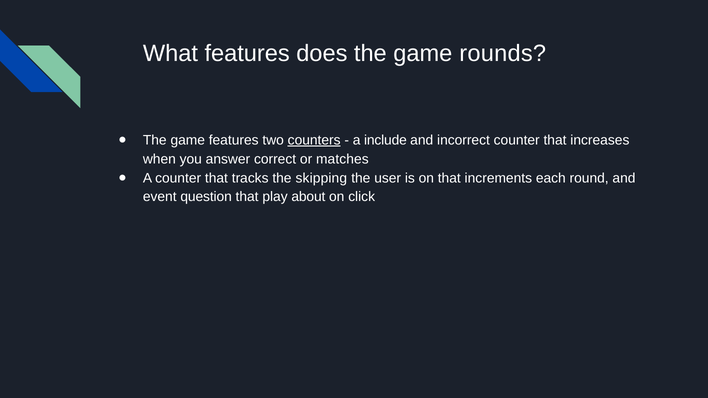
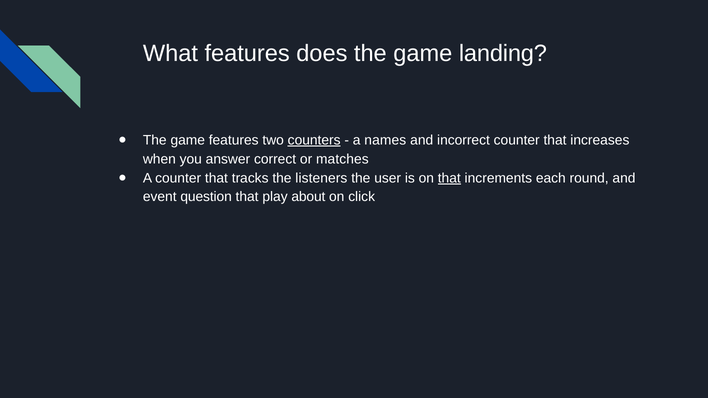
rounds: rounds -> landing (503, 53)
include: include -> names (385, 140)
skipping: skipping -> listeners (321, 178)
that underline: none -> present (449, 178)
